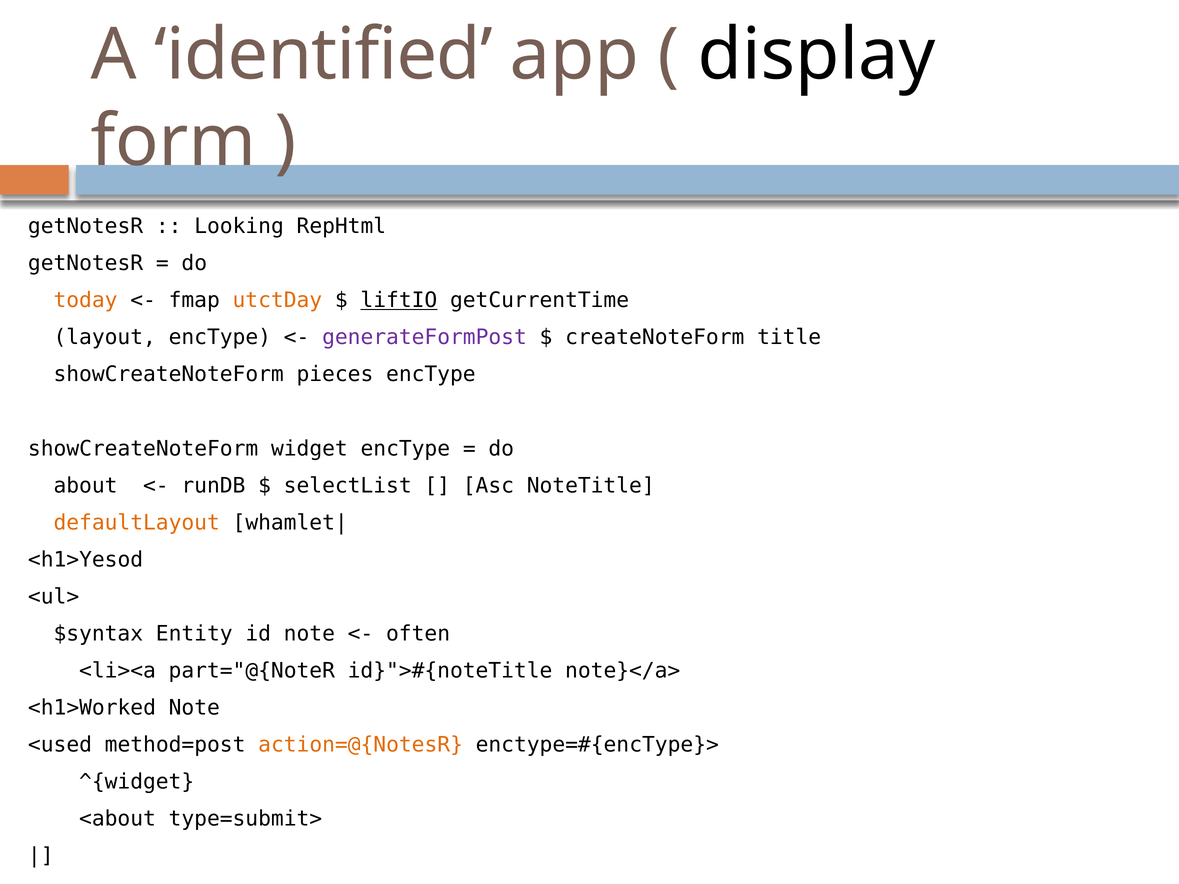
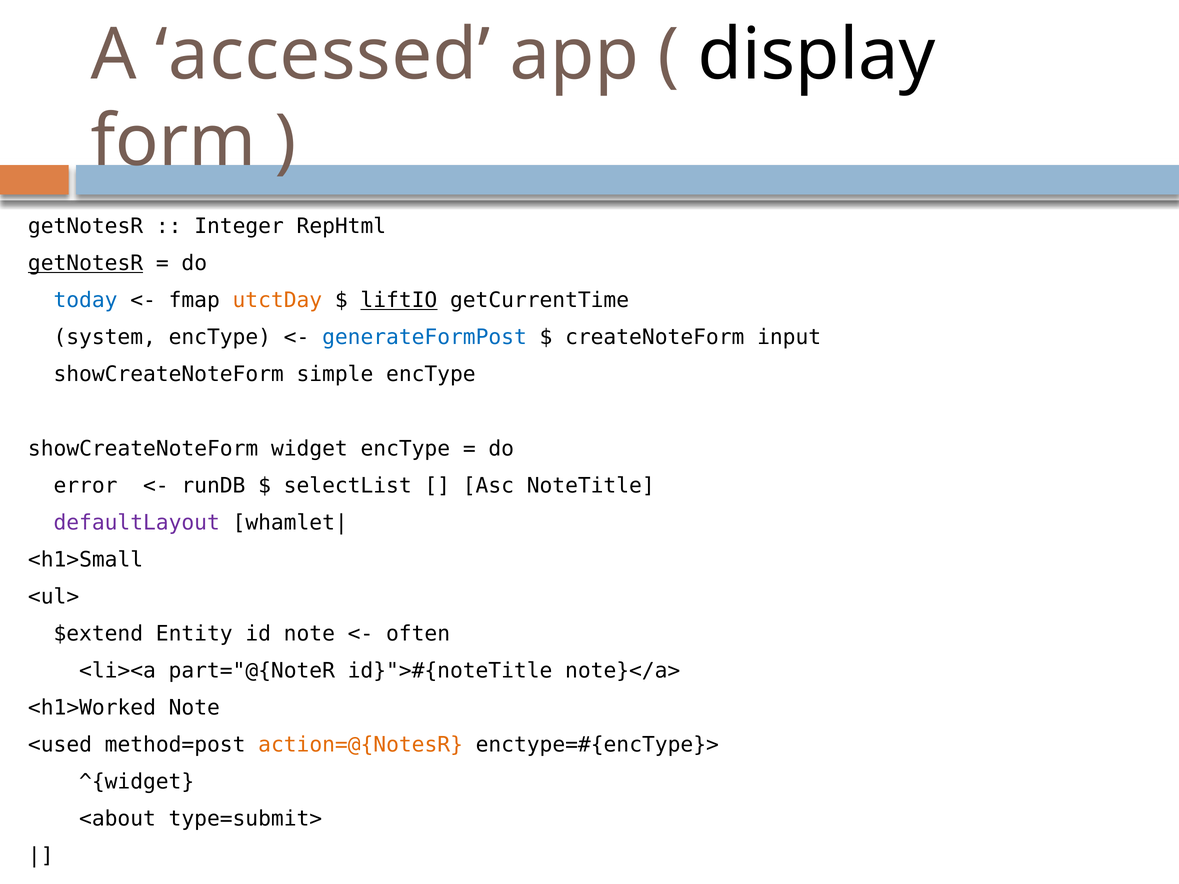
identified: identified -> accessed (323, 55)
Looking: Looking -> Integer (239, 226)
getNotesR underline: none -> present (86, 263)
today colour: orange -> blue (86, 300)
layout: layout -> system (105, 338)
generateFormPost colour: purple -> blue (424, 338)
title: title -> input (789, 338)
pieces: pieces -> simple (335, 375)
about: about -> error (86, 486)
defaultLayout colour: orange -> purple (137, 523)
<h1>Yesod: <h1>Yesod -> <h1>Small (86, 560)
$syntax: $syntax -> $extend (98, 634)
